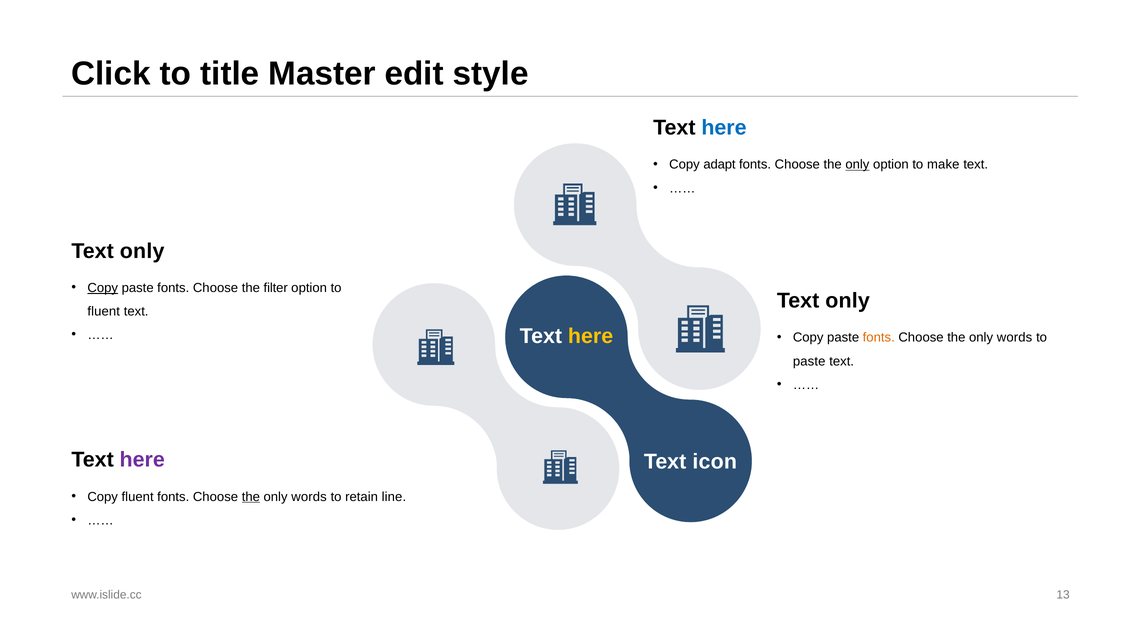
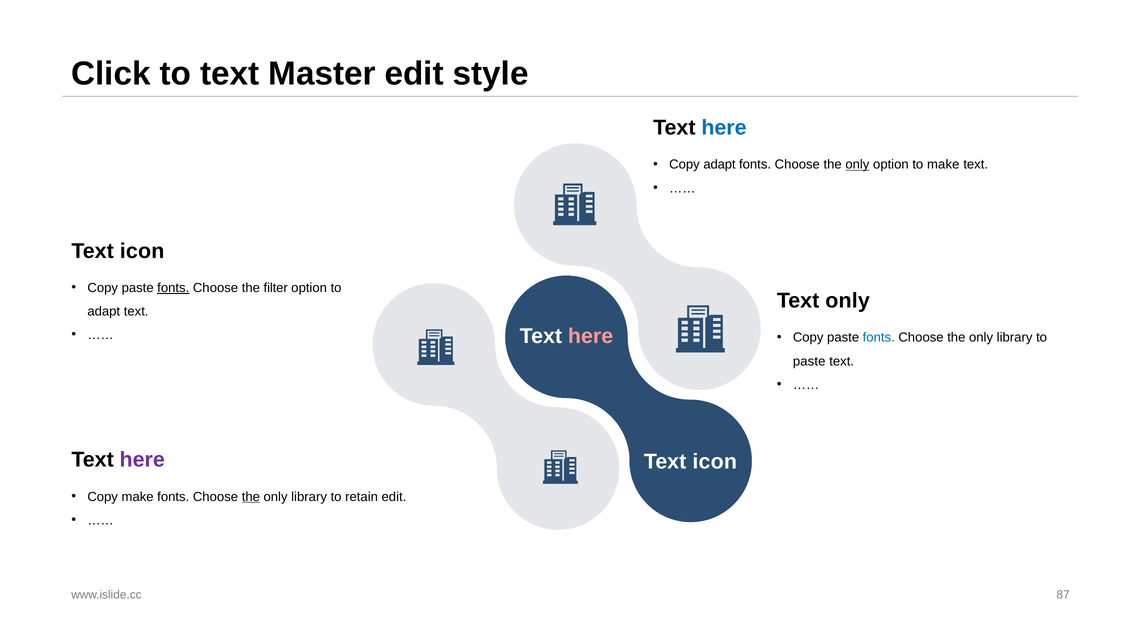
to title: title -> text (230, 74)
only: only -> icon (142, 251)
Copy underline: present -> none (103, 288)
fonts underline: none -> present (173, 288)
fluent: fluent -> adapt (104, 311)
here colour: yellow -> pink (591, 336)
fonts colour: orange -> blue (879, 338)
words: words -> library (1015, 338)
Copy fluent: fluent -> make (138, 497)
words: words -> library (309, 497)
retain line: line -> edit (394, 497)
13: 13 -> 87 (1063, 594)
